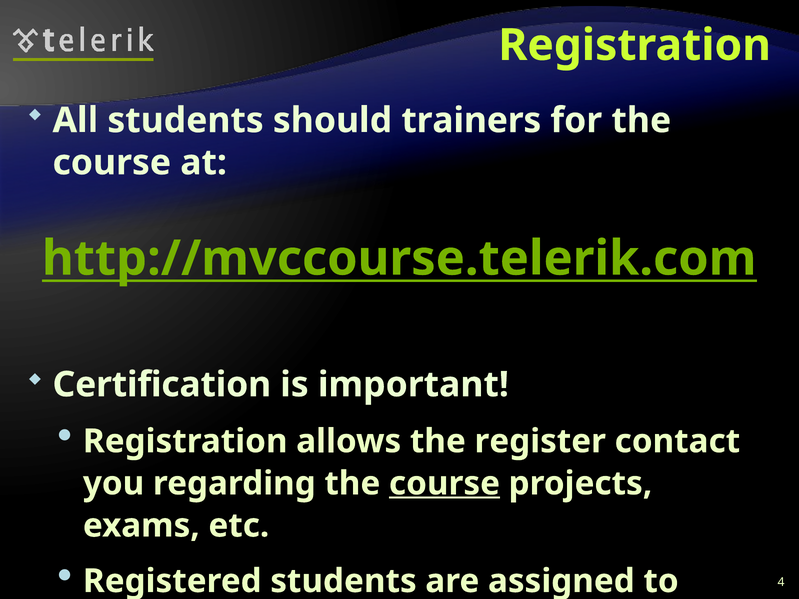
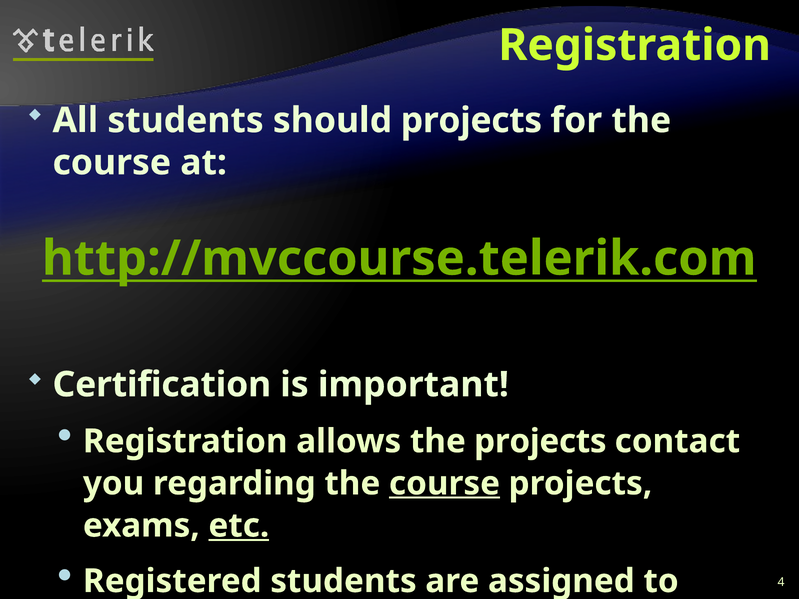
should trainers: trainers -> projects (471, 120)
the register: register -> projects (540, 441)
etc underline: none -> present (239, 526)
